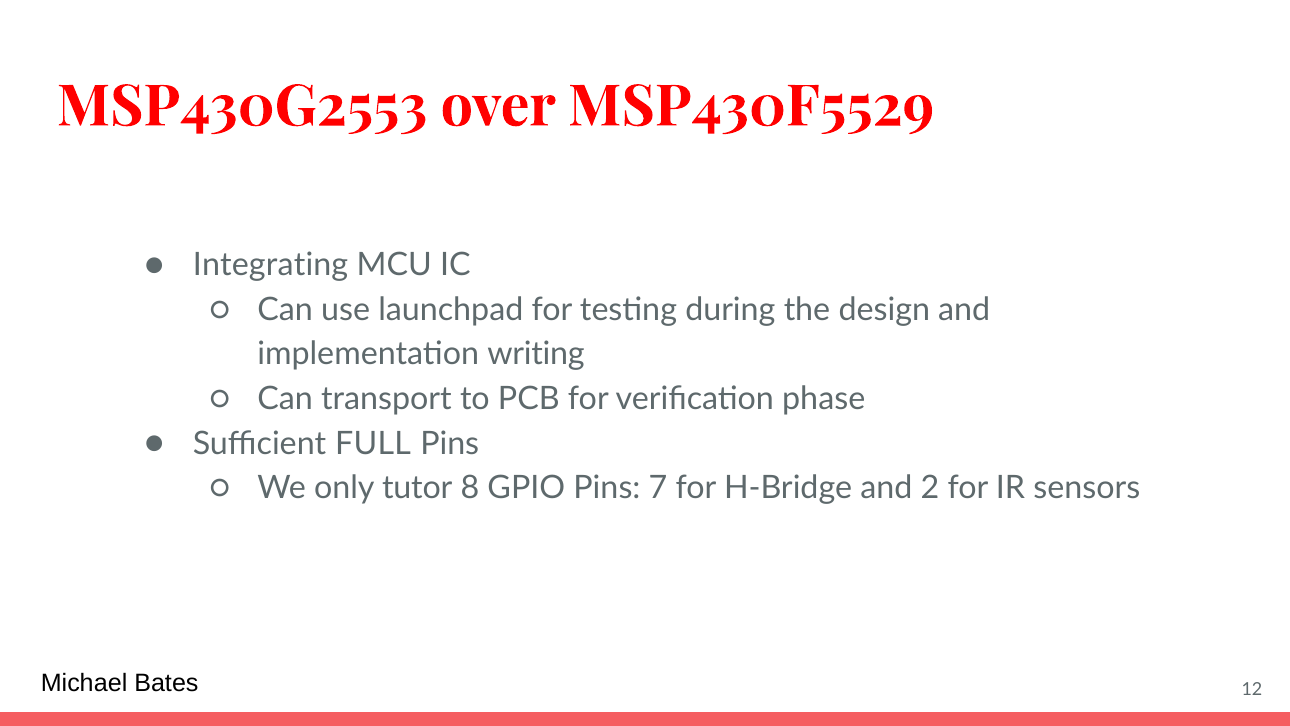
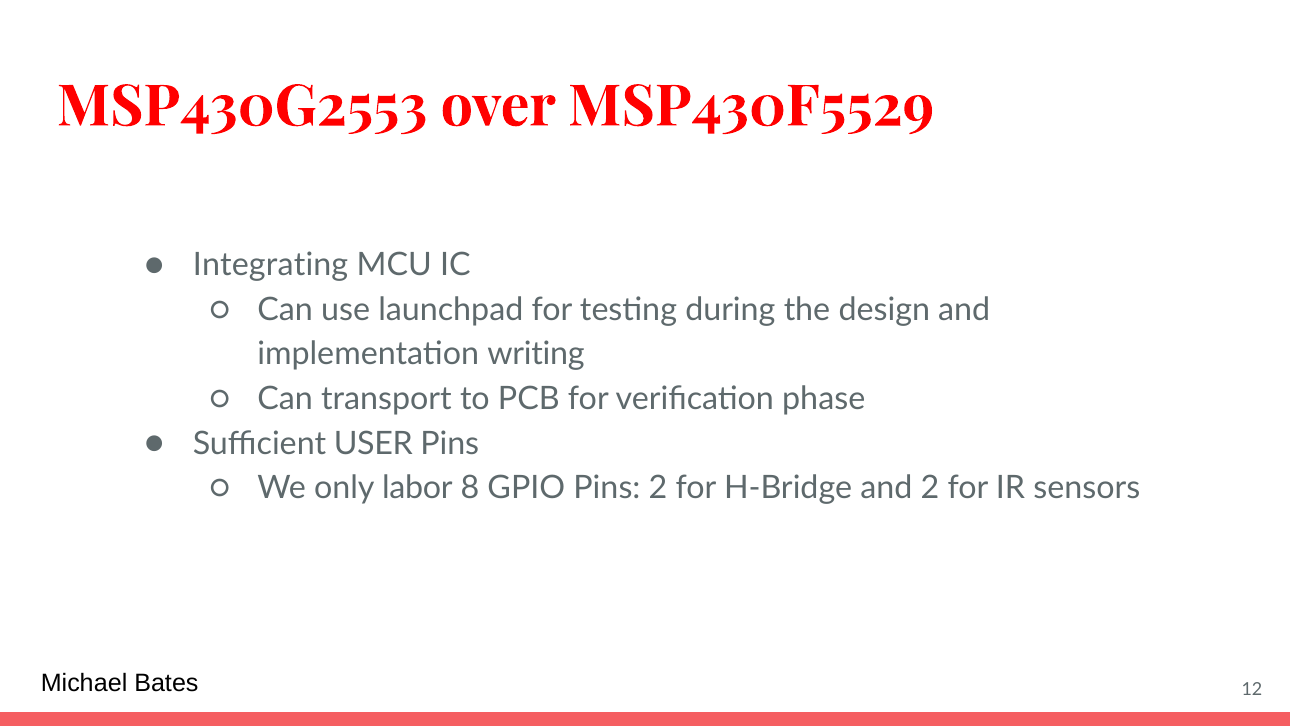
FULL: FULL -> USER (373, 443)
tutor: tutor -> labor (417, 488)
Pins 7: 7 -> 2 (658, 488)
